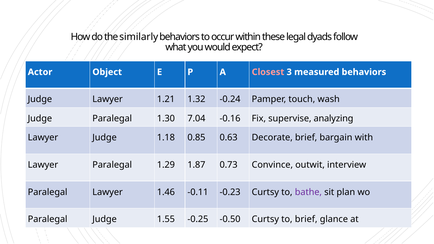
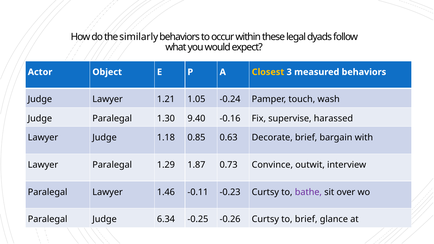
Closest colour: pink -> yellow (268, 72)
1.32: 1.32 -> 1.05 (196, 99)
7.04: 7.04 -> 9.40 (196, 118)
analyzing: analyzing -> harassed (333, 118)
plan: plan -> over (346, 192)
1.55: 1.55 -> 6.34 (166, 219)
-0.50: -0.50 -> -0.26 (230, 219)
